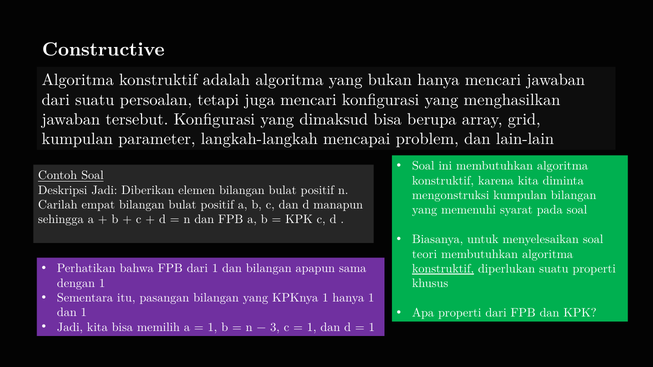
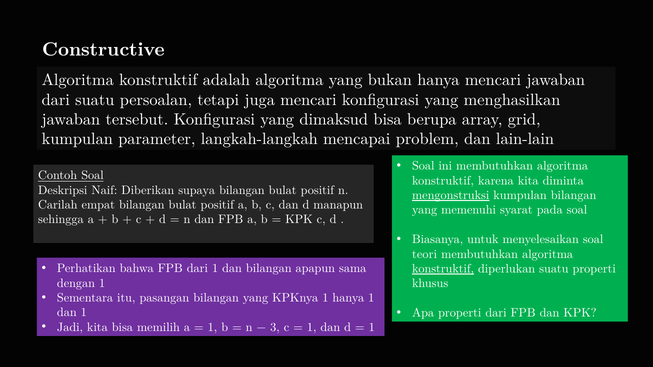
Deskripsi Jadi: Jadi -> Naif (104, 190)
elemen: elemen -> supaya (197, 190)
mengonstruksi underline: none -> present (451, 195)
